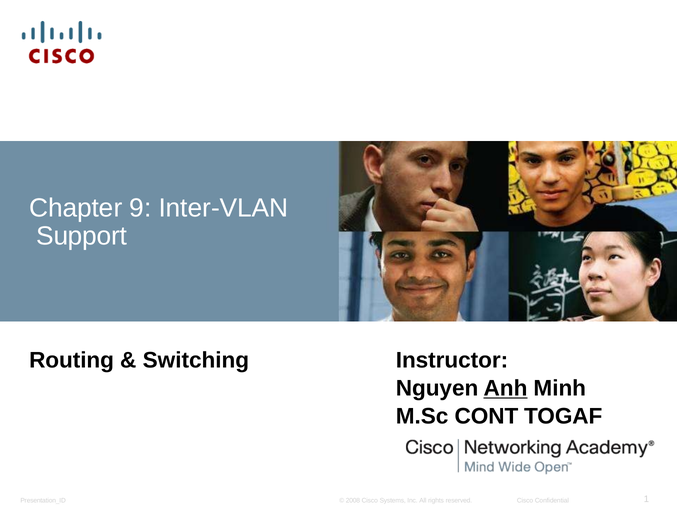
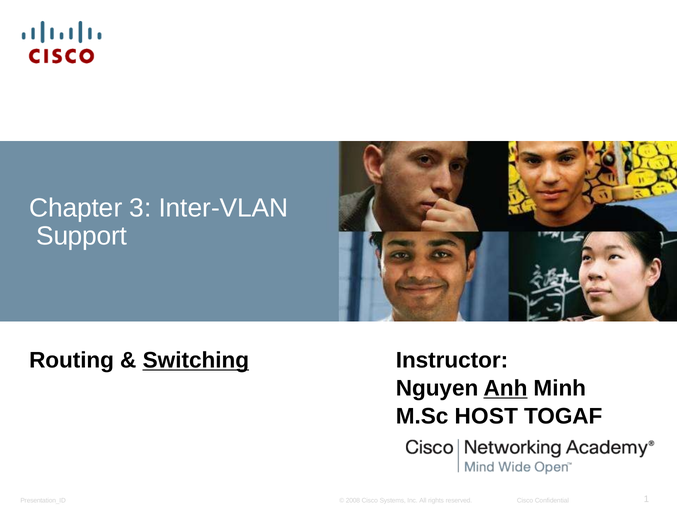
9: 9 -> 3 (140, 208)
Switching underline: none -> present (196, 361)
CONT: CONT -> HOST (486, 417)
